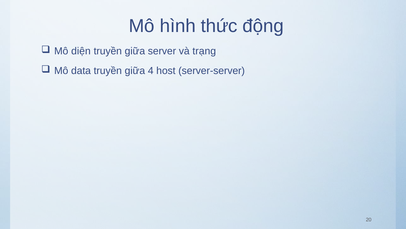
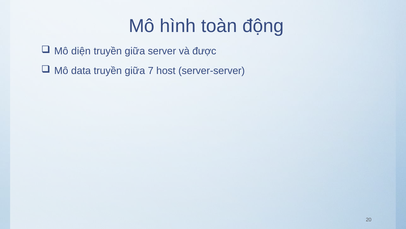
thức: thức -> toàn (219, 26)
trạng: trạng -> được (204, 51)
4: 4 -> 7 (151, 71)
